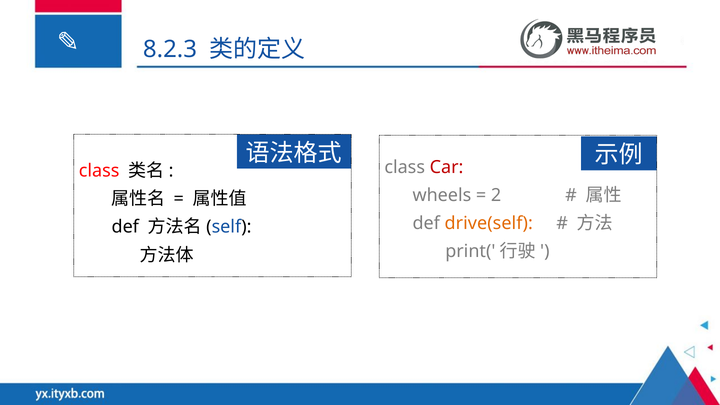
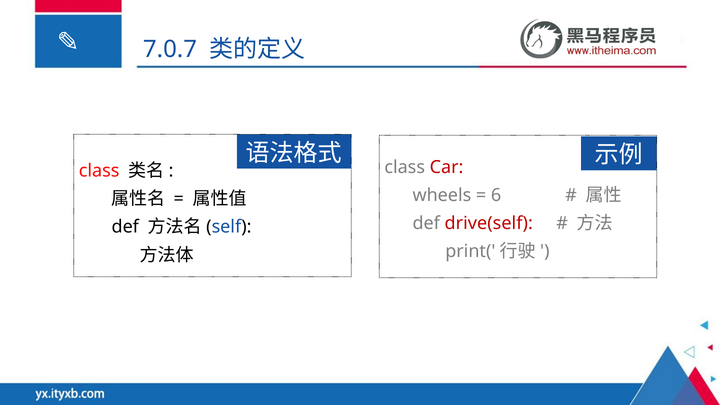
8.2.3: 8.2.3 -> 7.0.7 (170, 49)
2: 2 -> 6 (496, 195)
drive(self colour: orange -> red (489, 223)
